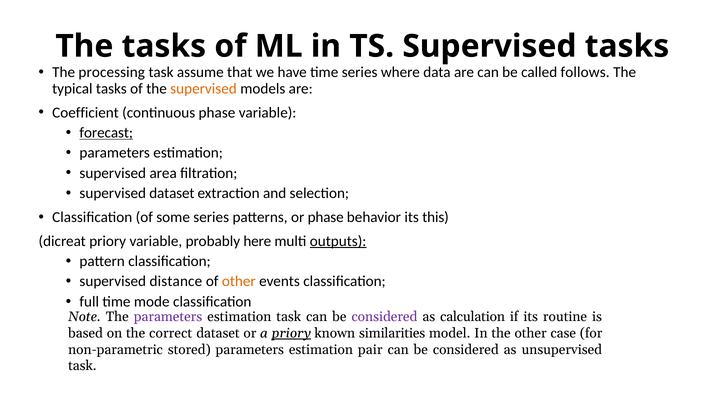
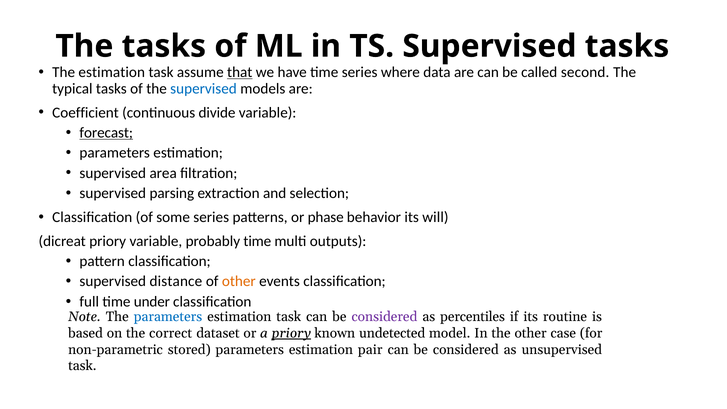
processing: processing -> estimation (112, 72)
that underline: none -> present (240, 72)
follows: follows -> second (585, 72)
supervised colour: orange -> blue (204, 89)
continuous phase: phase -> divide (217, 113)
supervised dataset: dataset -> parsing (172, 193)
this: this -> will (435, 217)
probably here: here -> time (257, 241)
outputs underline: present -> none (338, 241)
mode: mode -> under (152, 302)
parameters colour: purple -> blue (168, 317)
calculation: calculation -> percentiles (473, 317)
similarities: similarities -> undetected (392, 333)
